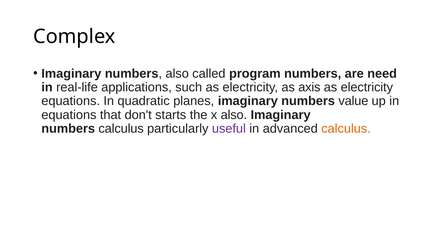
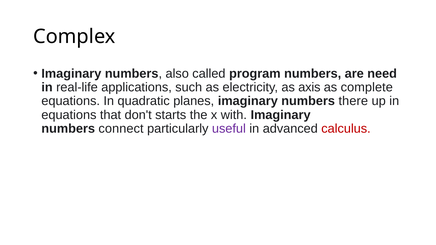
electricity: electricity -> complete (367, 87)
value: value -> there (353, 101)
x also: also -> with (234, 115)
numbers calculus: calculus -> connect (121, 129)
calculus colour: orange -> red (346, 129)
